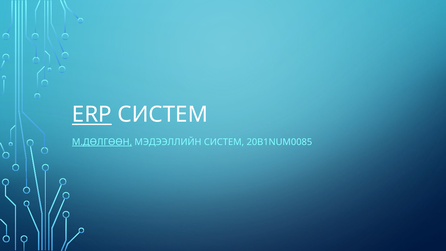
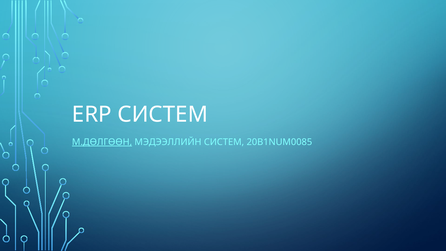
ERP underline: present -> none (92, 115)
